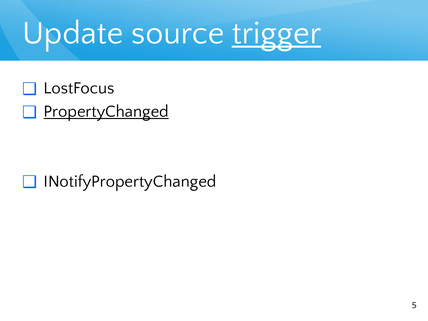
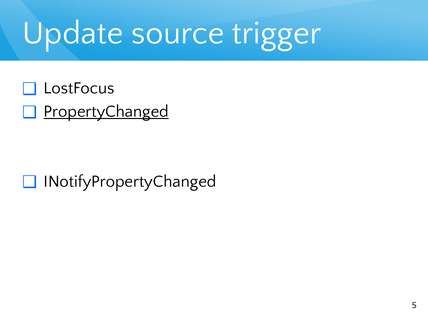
trigger underline: present -> none (276, 33)
